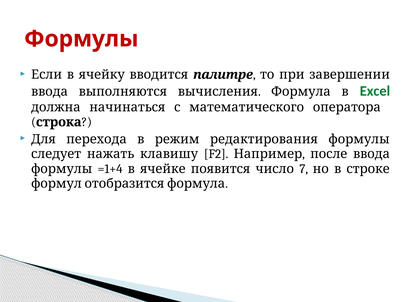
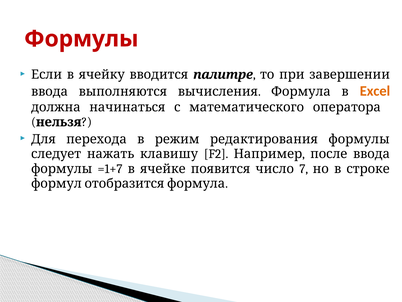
Excel colour: green -> orange (375, 91)
строка: строка -> нельзя (59, 122)
=1+4: =1+4 -> =1+7 (110, 169)
